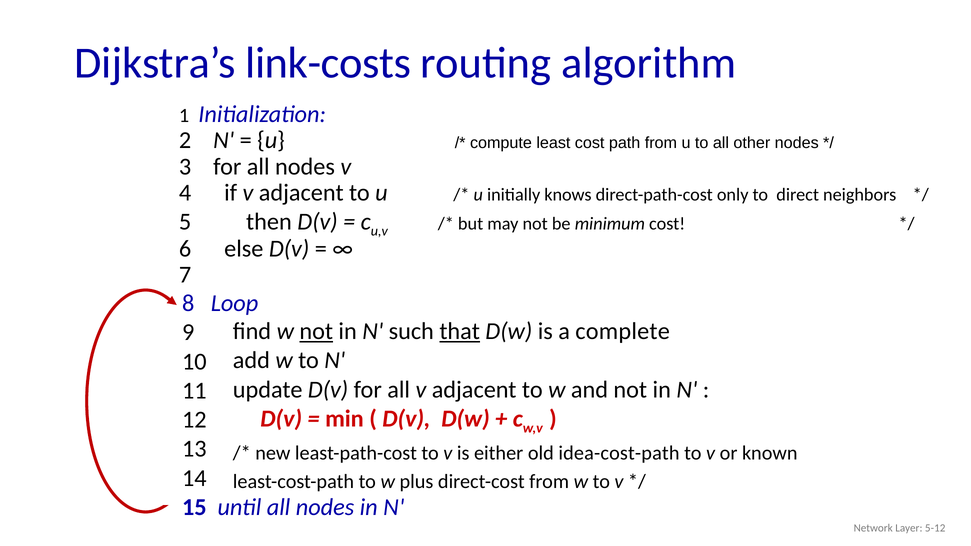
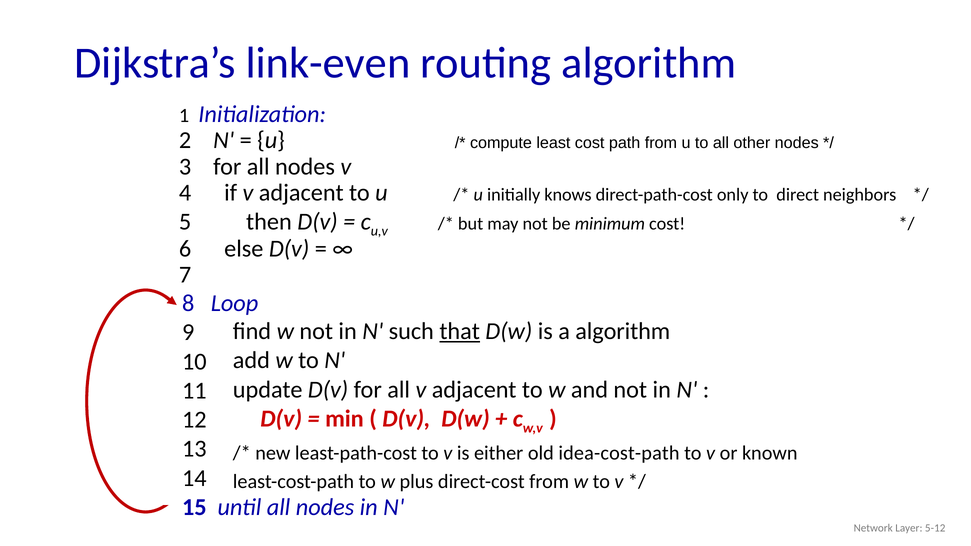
link-costs: link-costs -> link-even (328, 63)
not underline: present -> none (316, 331)
a complete: complete -> algorithm (623, 331)
